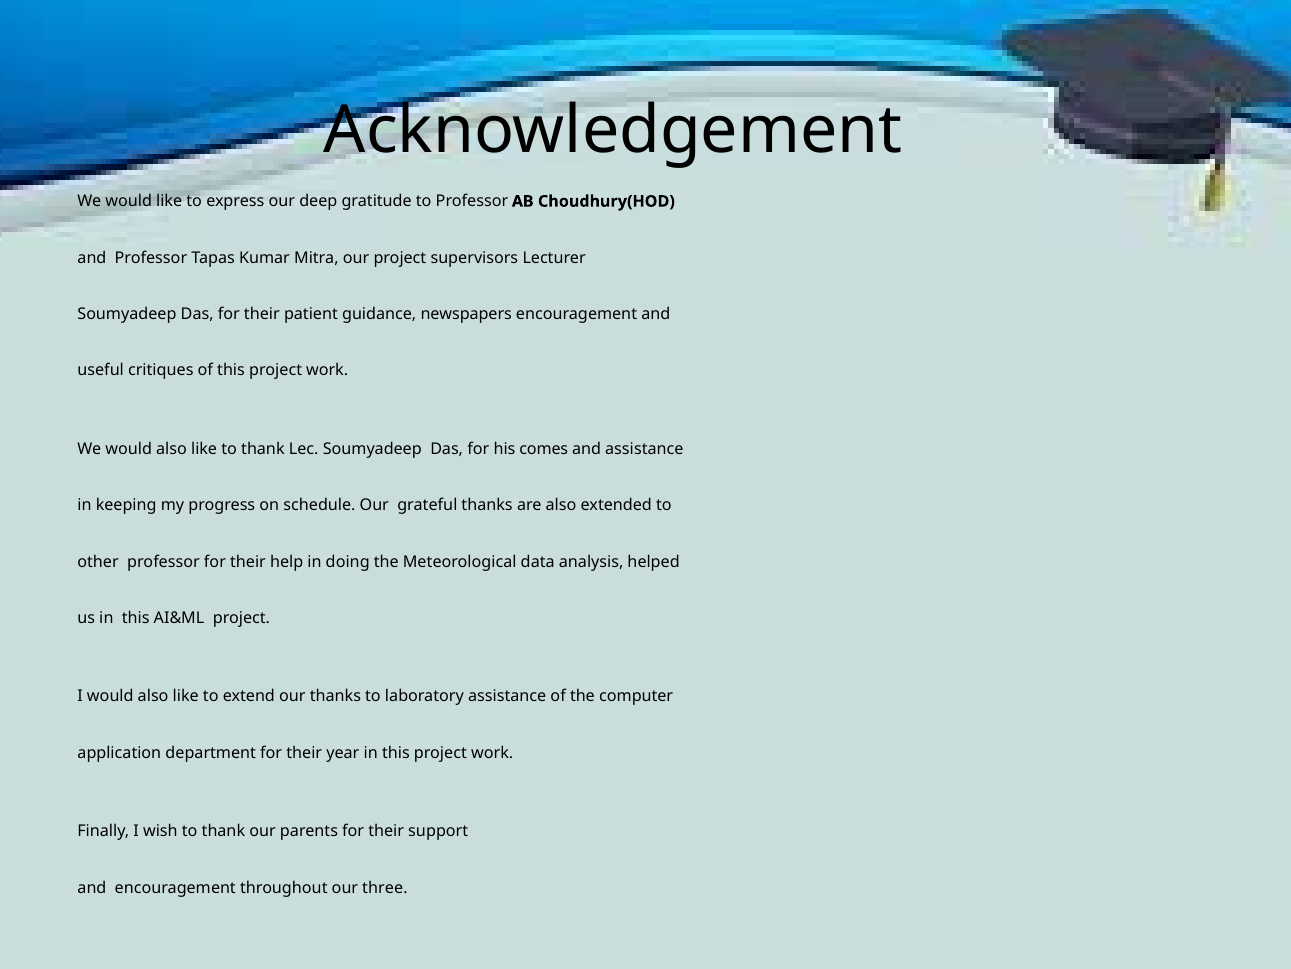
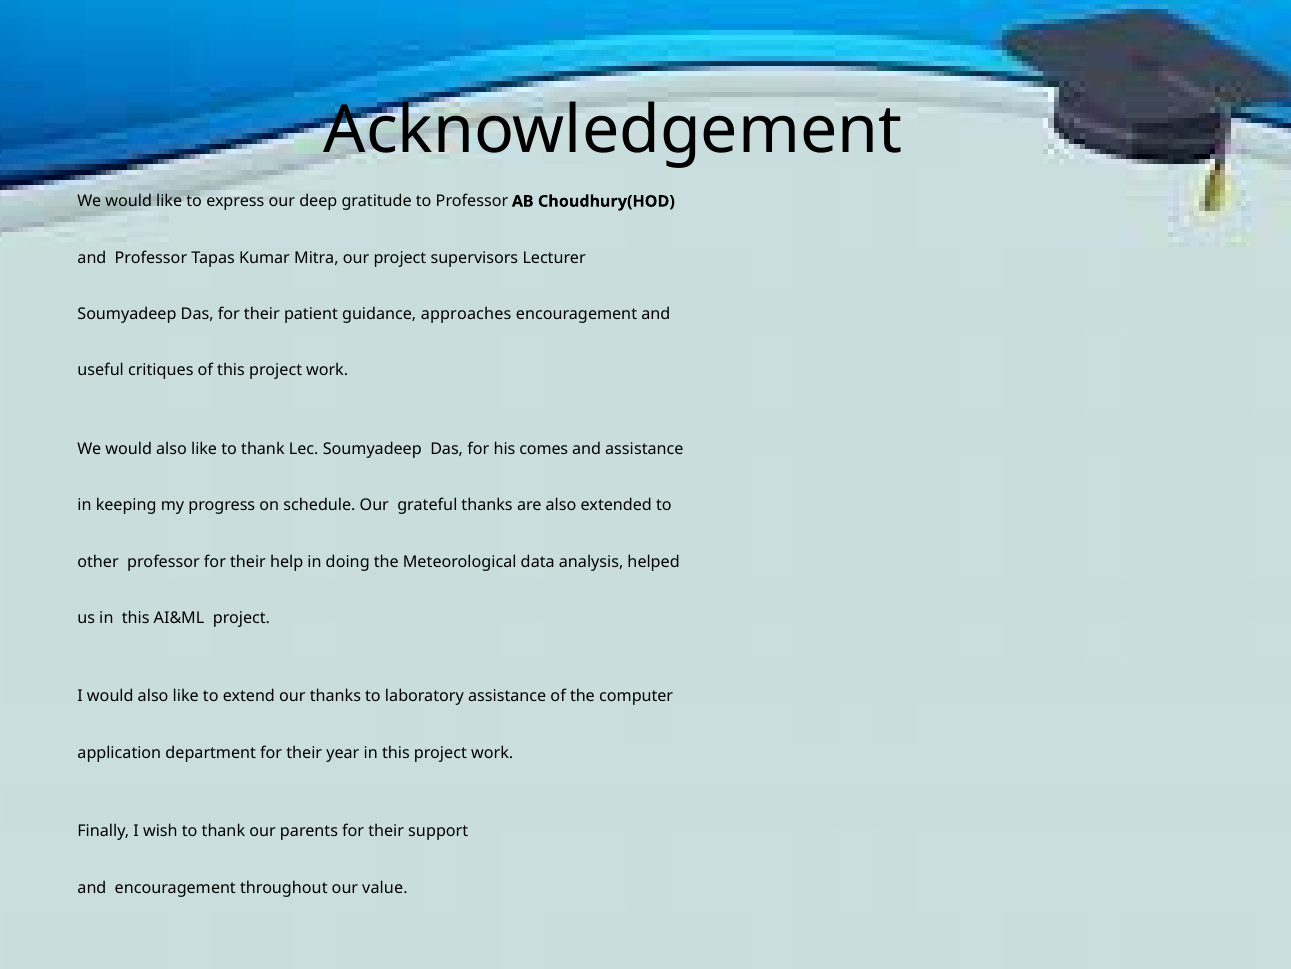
newspapers: newspapers -> approaches (466, 314)
three: three -> value (385, 887)
